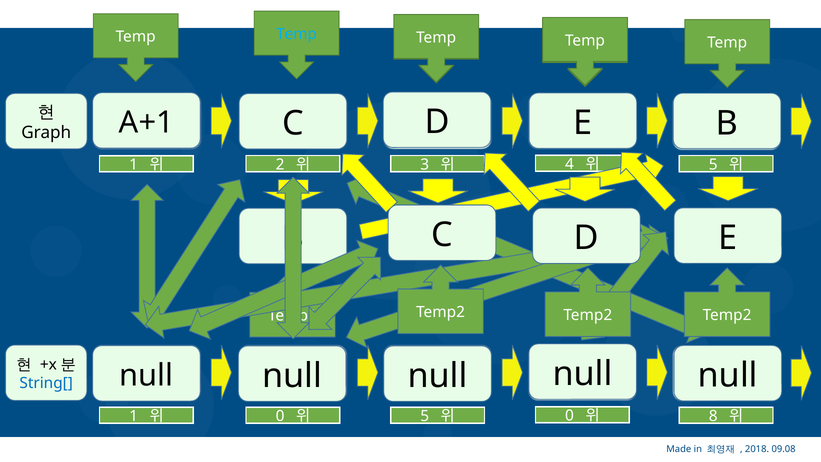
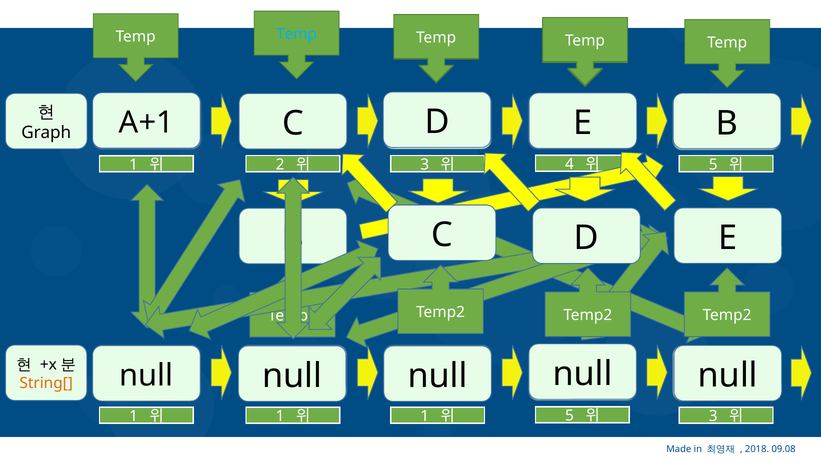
String[ colour: blue -> orange (46, 383)
0: 0 -> 1 (280, 416)
5: 5 -> 1 (425, 416)
0: 0 -> 5 (570, 416)
8: 8 -> 3 (713, 416)
